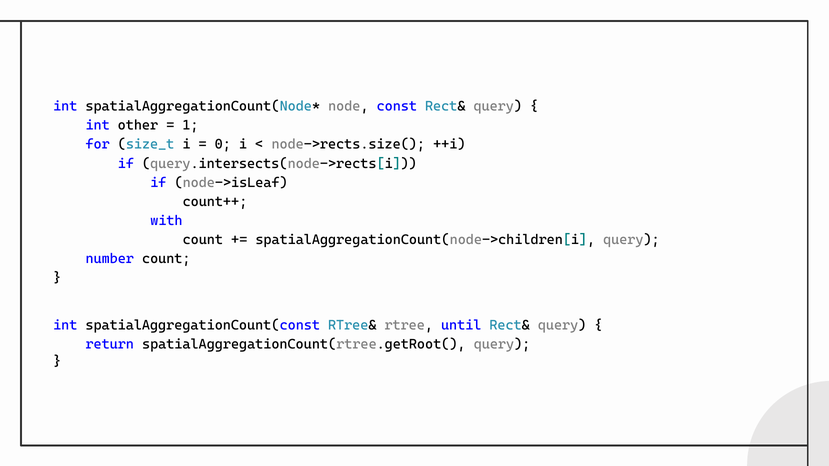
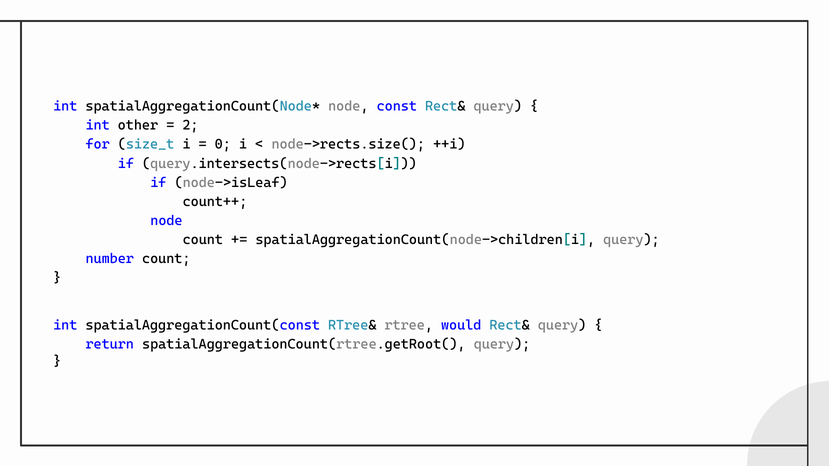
1: 1 -> 2 (191, 125)
with: with -> node (166, 221)
until: until -> would (461, 326)
